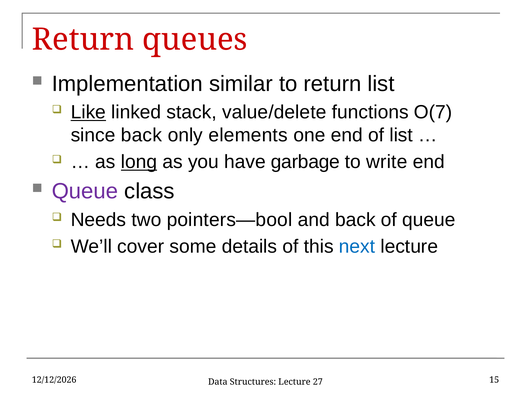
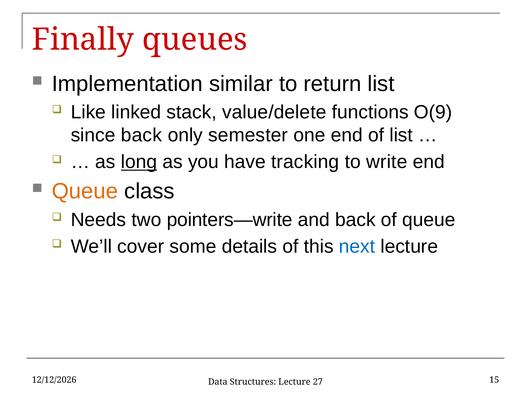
Return: Return -> Finally (83, 40)
Like underline: present -> none (88, 112)
O(7: O(7 -> O(9 (433, 112)
elements: elements -> semester (248, 135)
garbage: garbage -> tracking (305, 162)
Queue colour: purple -> orange (85, 191)
pointers—bool: pointers—bool -> pointers—write (230, 220)
